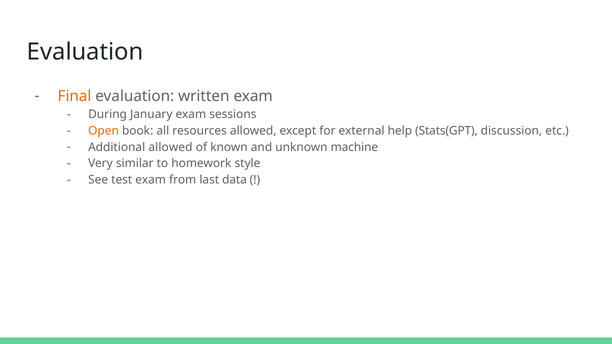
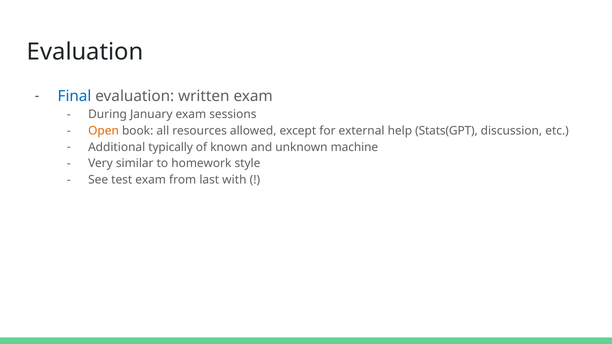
Final colour: orange -> blue (74, 96)
Additional allowed: allowed -> typically (171, 147)
data: data -> with (234, 180)
